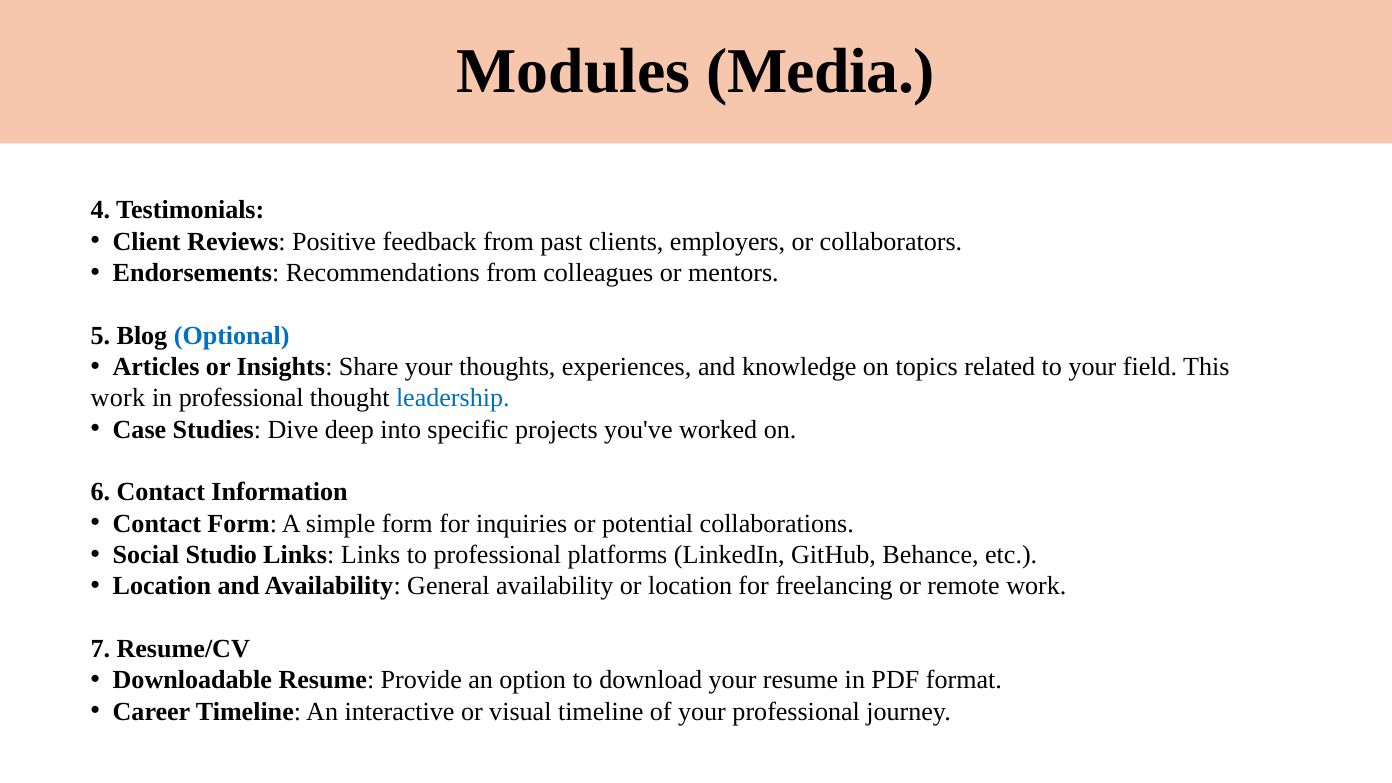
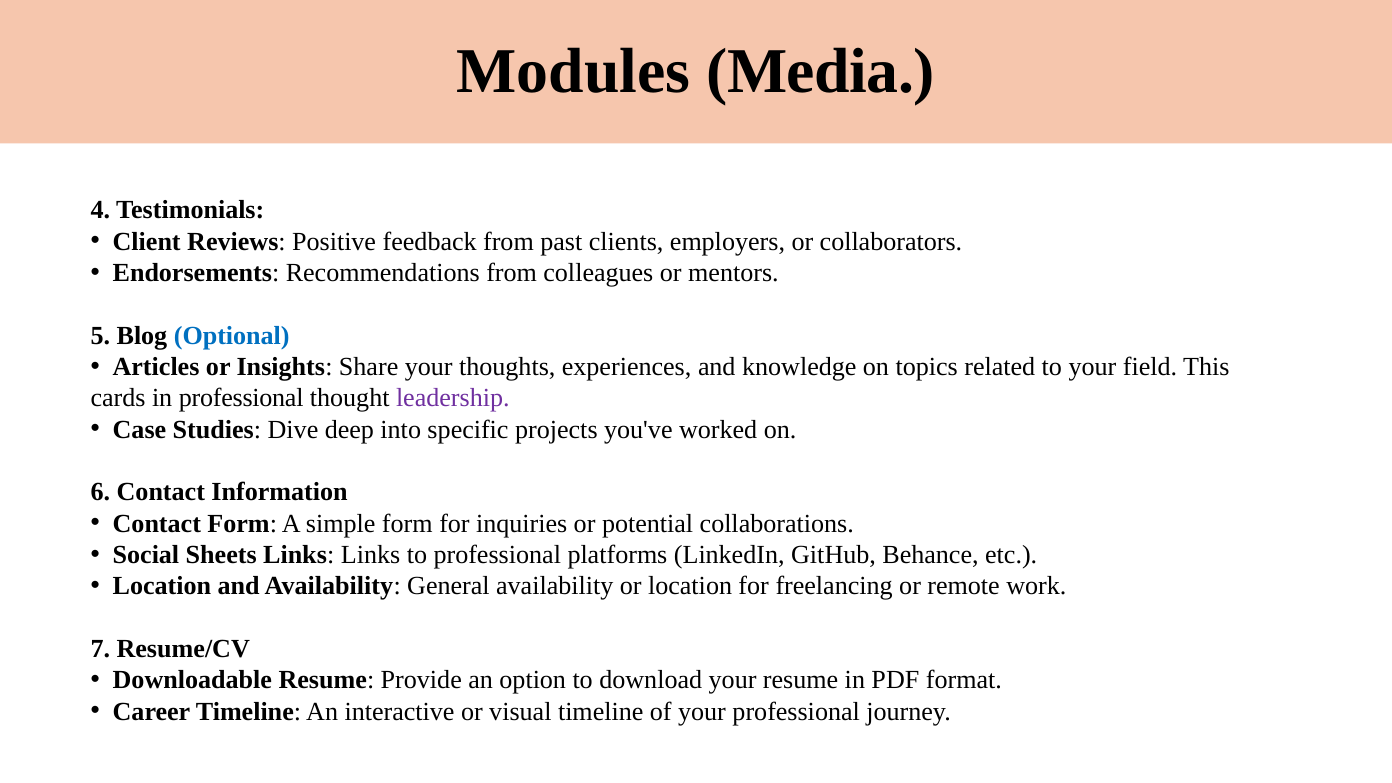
work: work -> cards (118, 398)
leadership colour: blue -> purple (453, 398)
Studio: Studio -> Sheets (221, 555)
